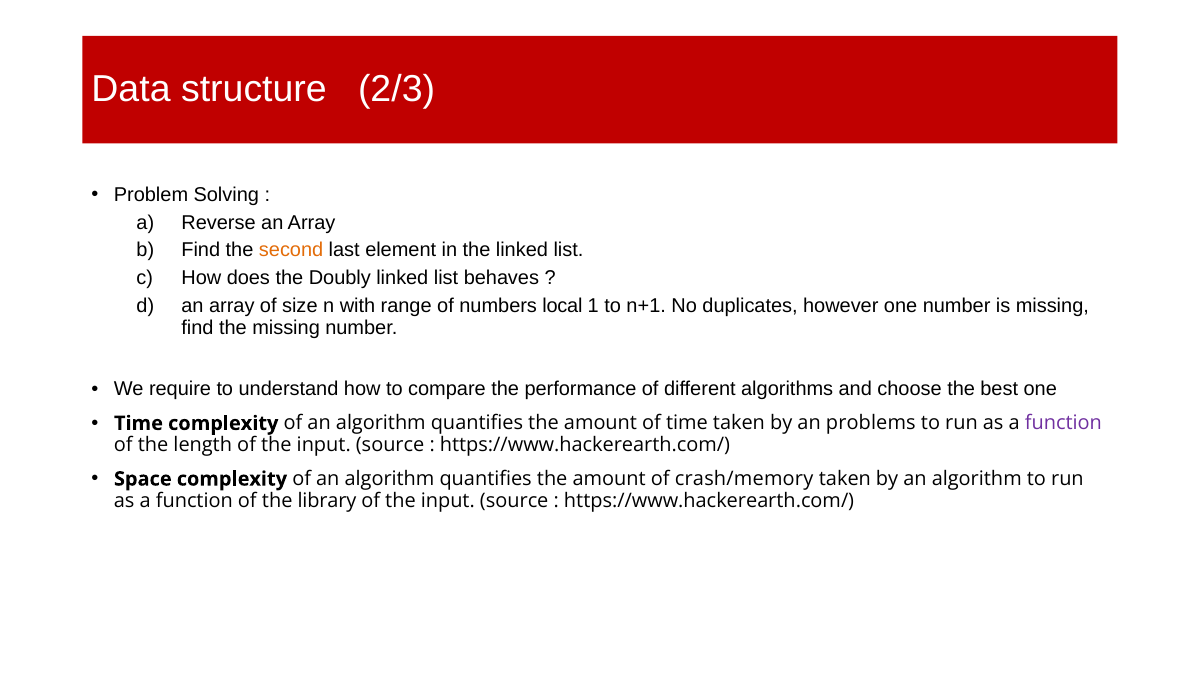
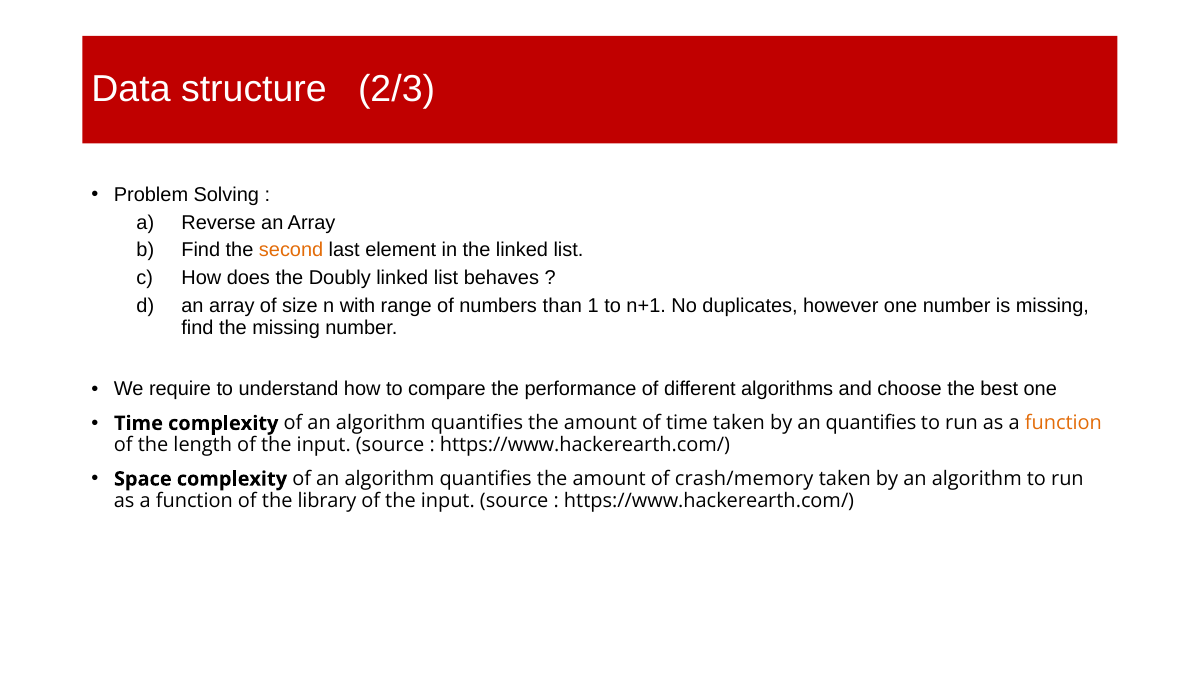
local: local -> than (562, 306)
an problems: problems -> quantifies (871, 423)
function colour: purple -> orange (1063, 423)
